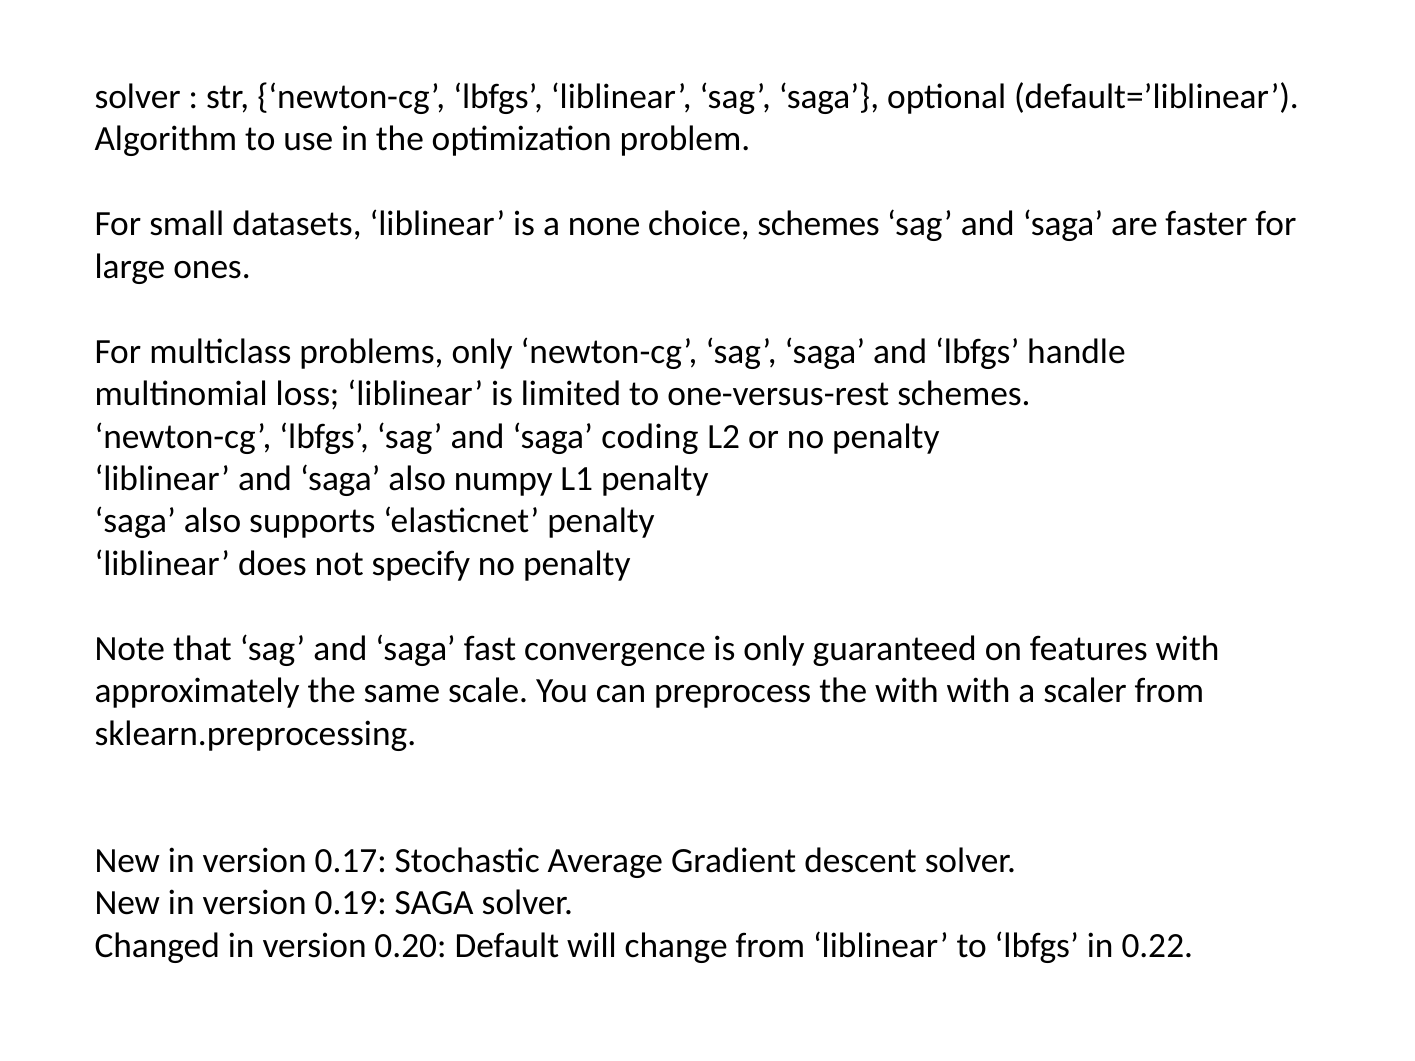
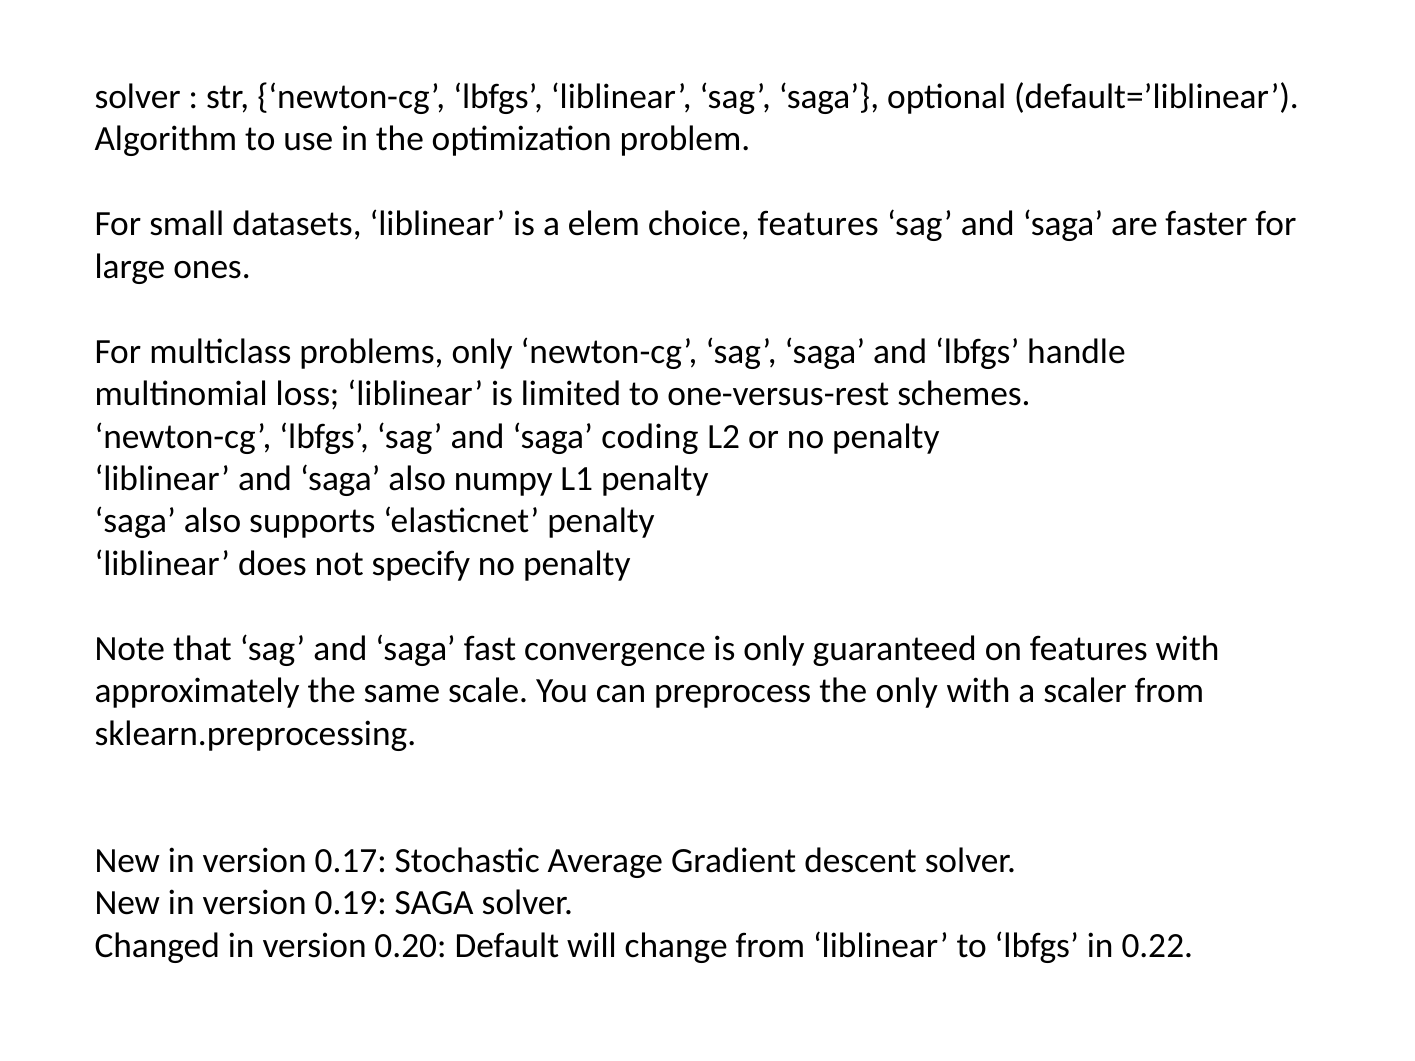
none: none -> elem (604, 224)
choice schemes: schemes -> features (818, 224)
the with: with -> only (907, 691)
